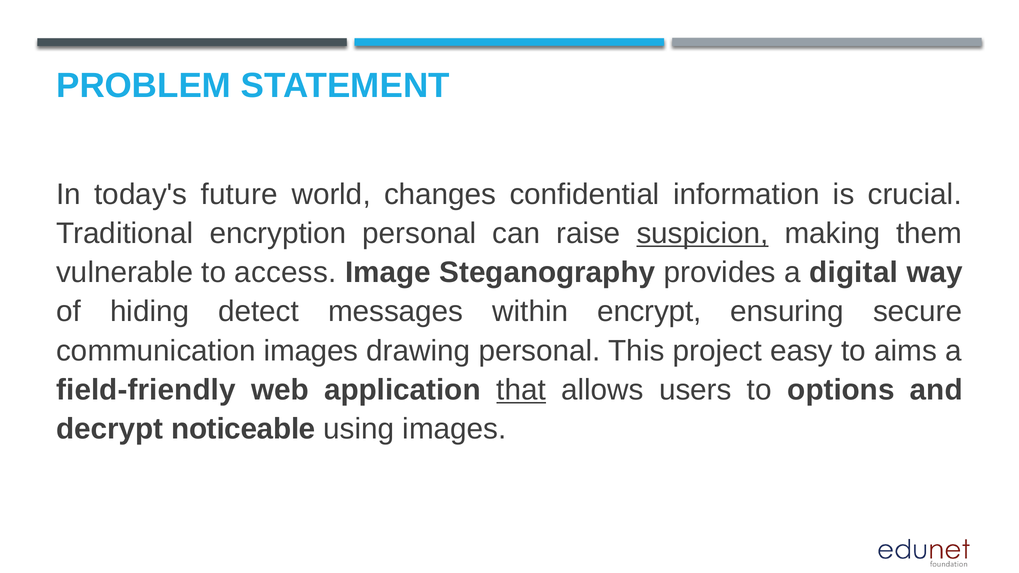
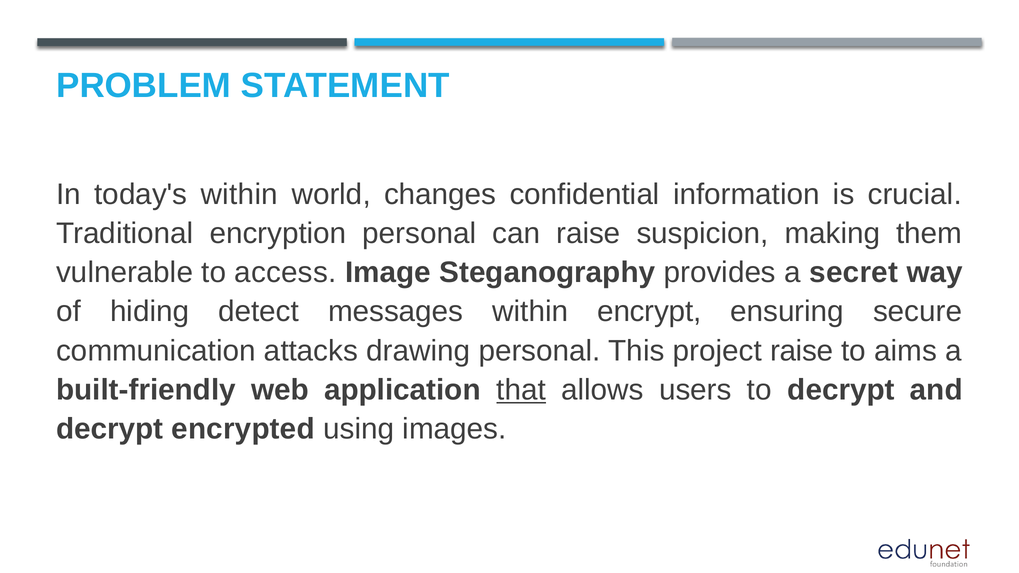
today's future: future -> within (239, 194)
suspicion underline: present -> none (702, 233)
digital: digital -> secret (854, 273)
communication images: images -> attacks (311, 351)
project easy: easy -> raise (802, 351)
field-friendly: field-friendly -> built-friendly (146, 390)
to options: options -> decrypt (841, 390)
noticeable: noticeable -> encrypted (243, 429)
